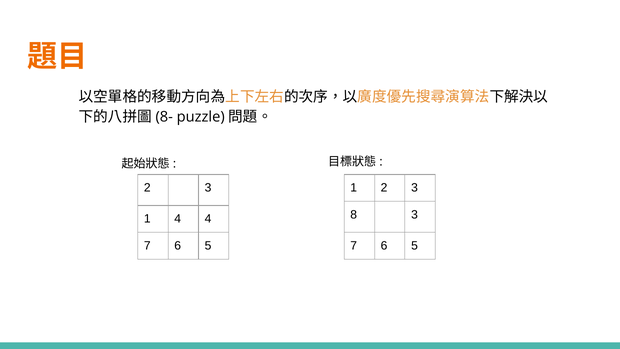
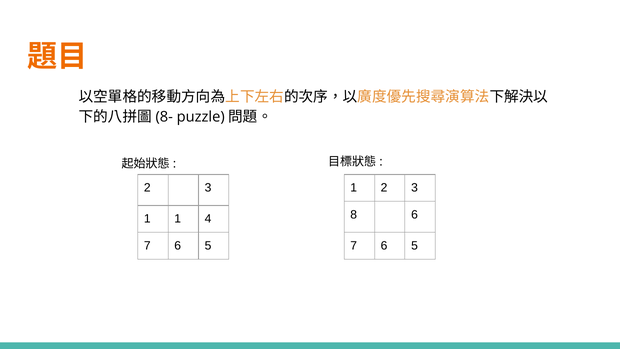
8 3: 3 -> 6 (414, 214)
1 4: 4 -> 1 (178, 219)
